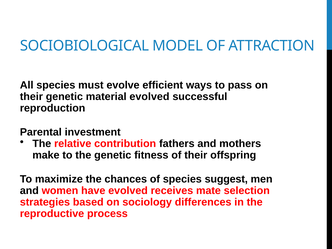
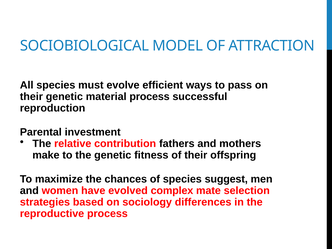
material evolved: evolved -> process (150, 97)
receives: receives -> complex (172, 191)
